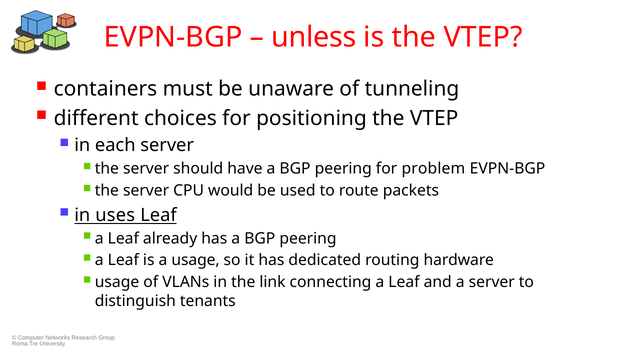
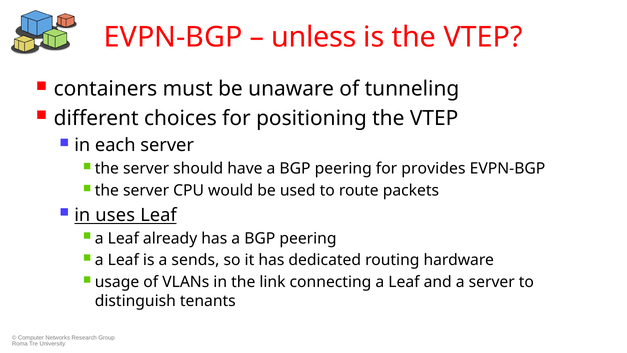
problem: problem -> provides (433, 169)
a usage: usage -> sends (195, 260)
